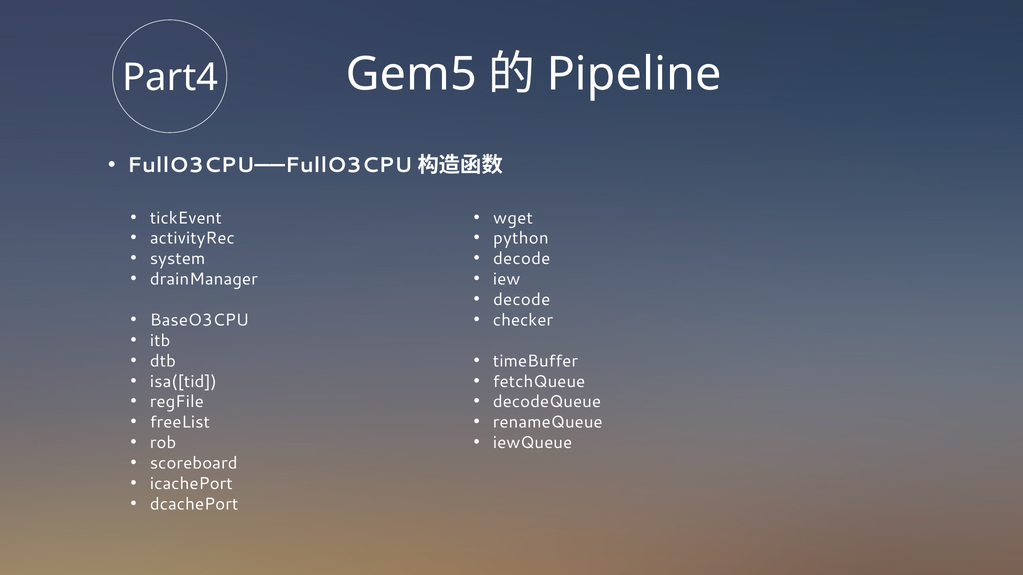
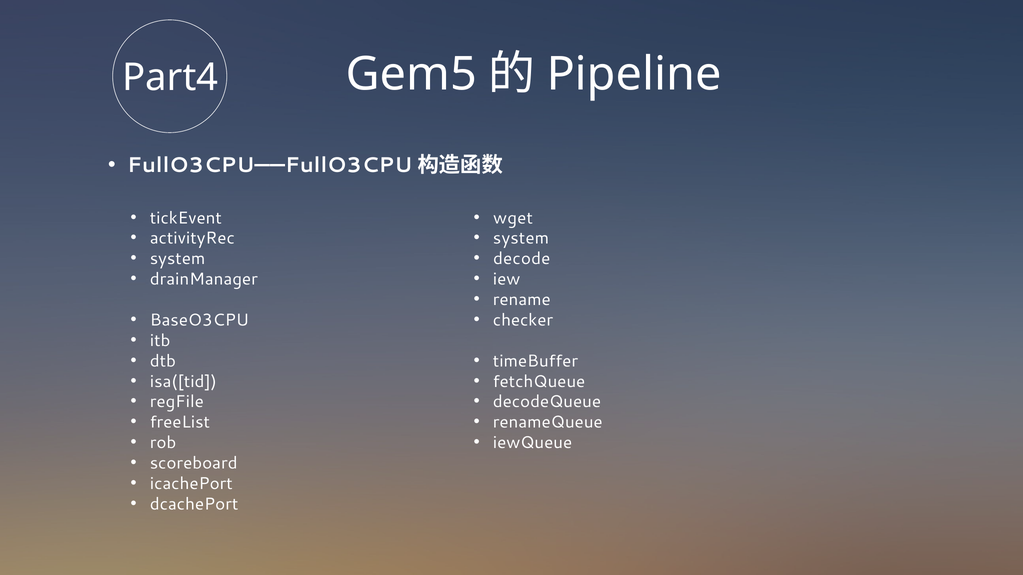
python: python -> system (521, 239)
decode: decode -> rename (522, 300)
